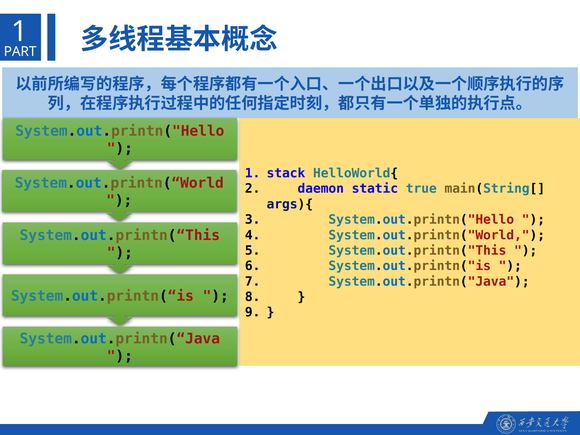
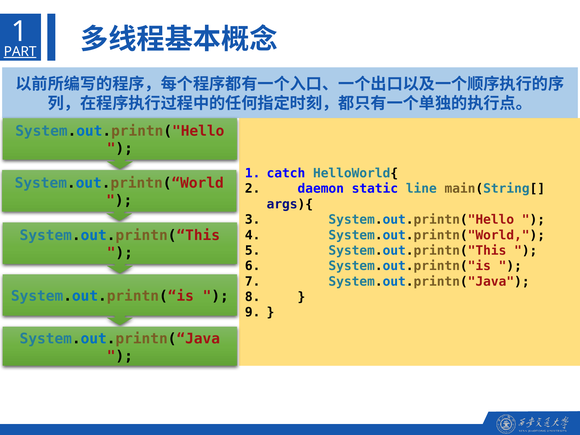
PART underline: none -> present (20, 52)
stack: stack -> catch (286, 173)
true: true -> line (421, 189)
